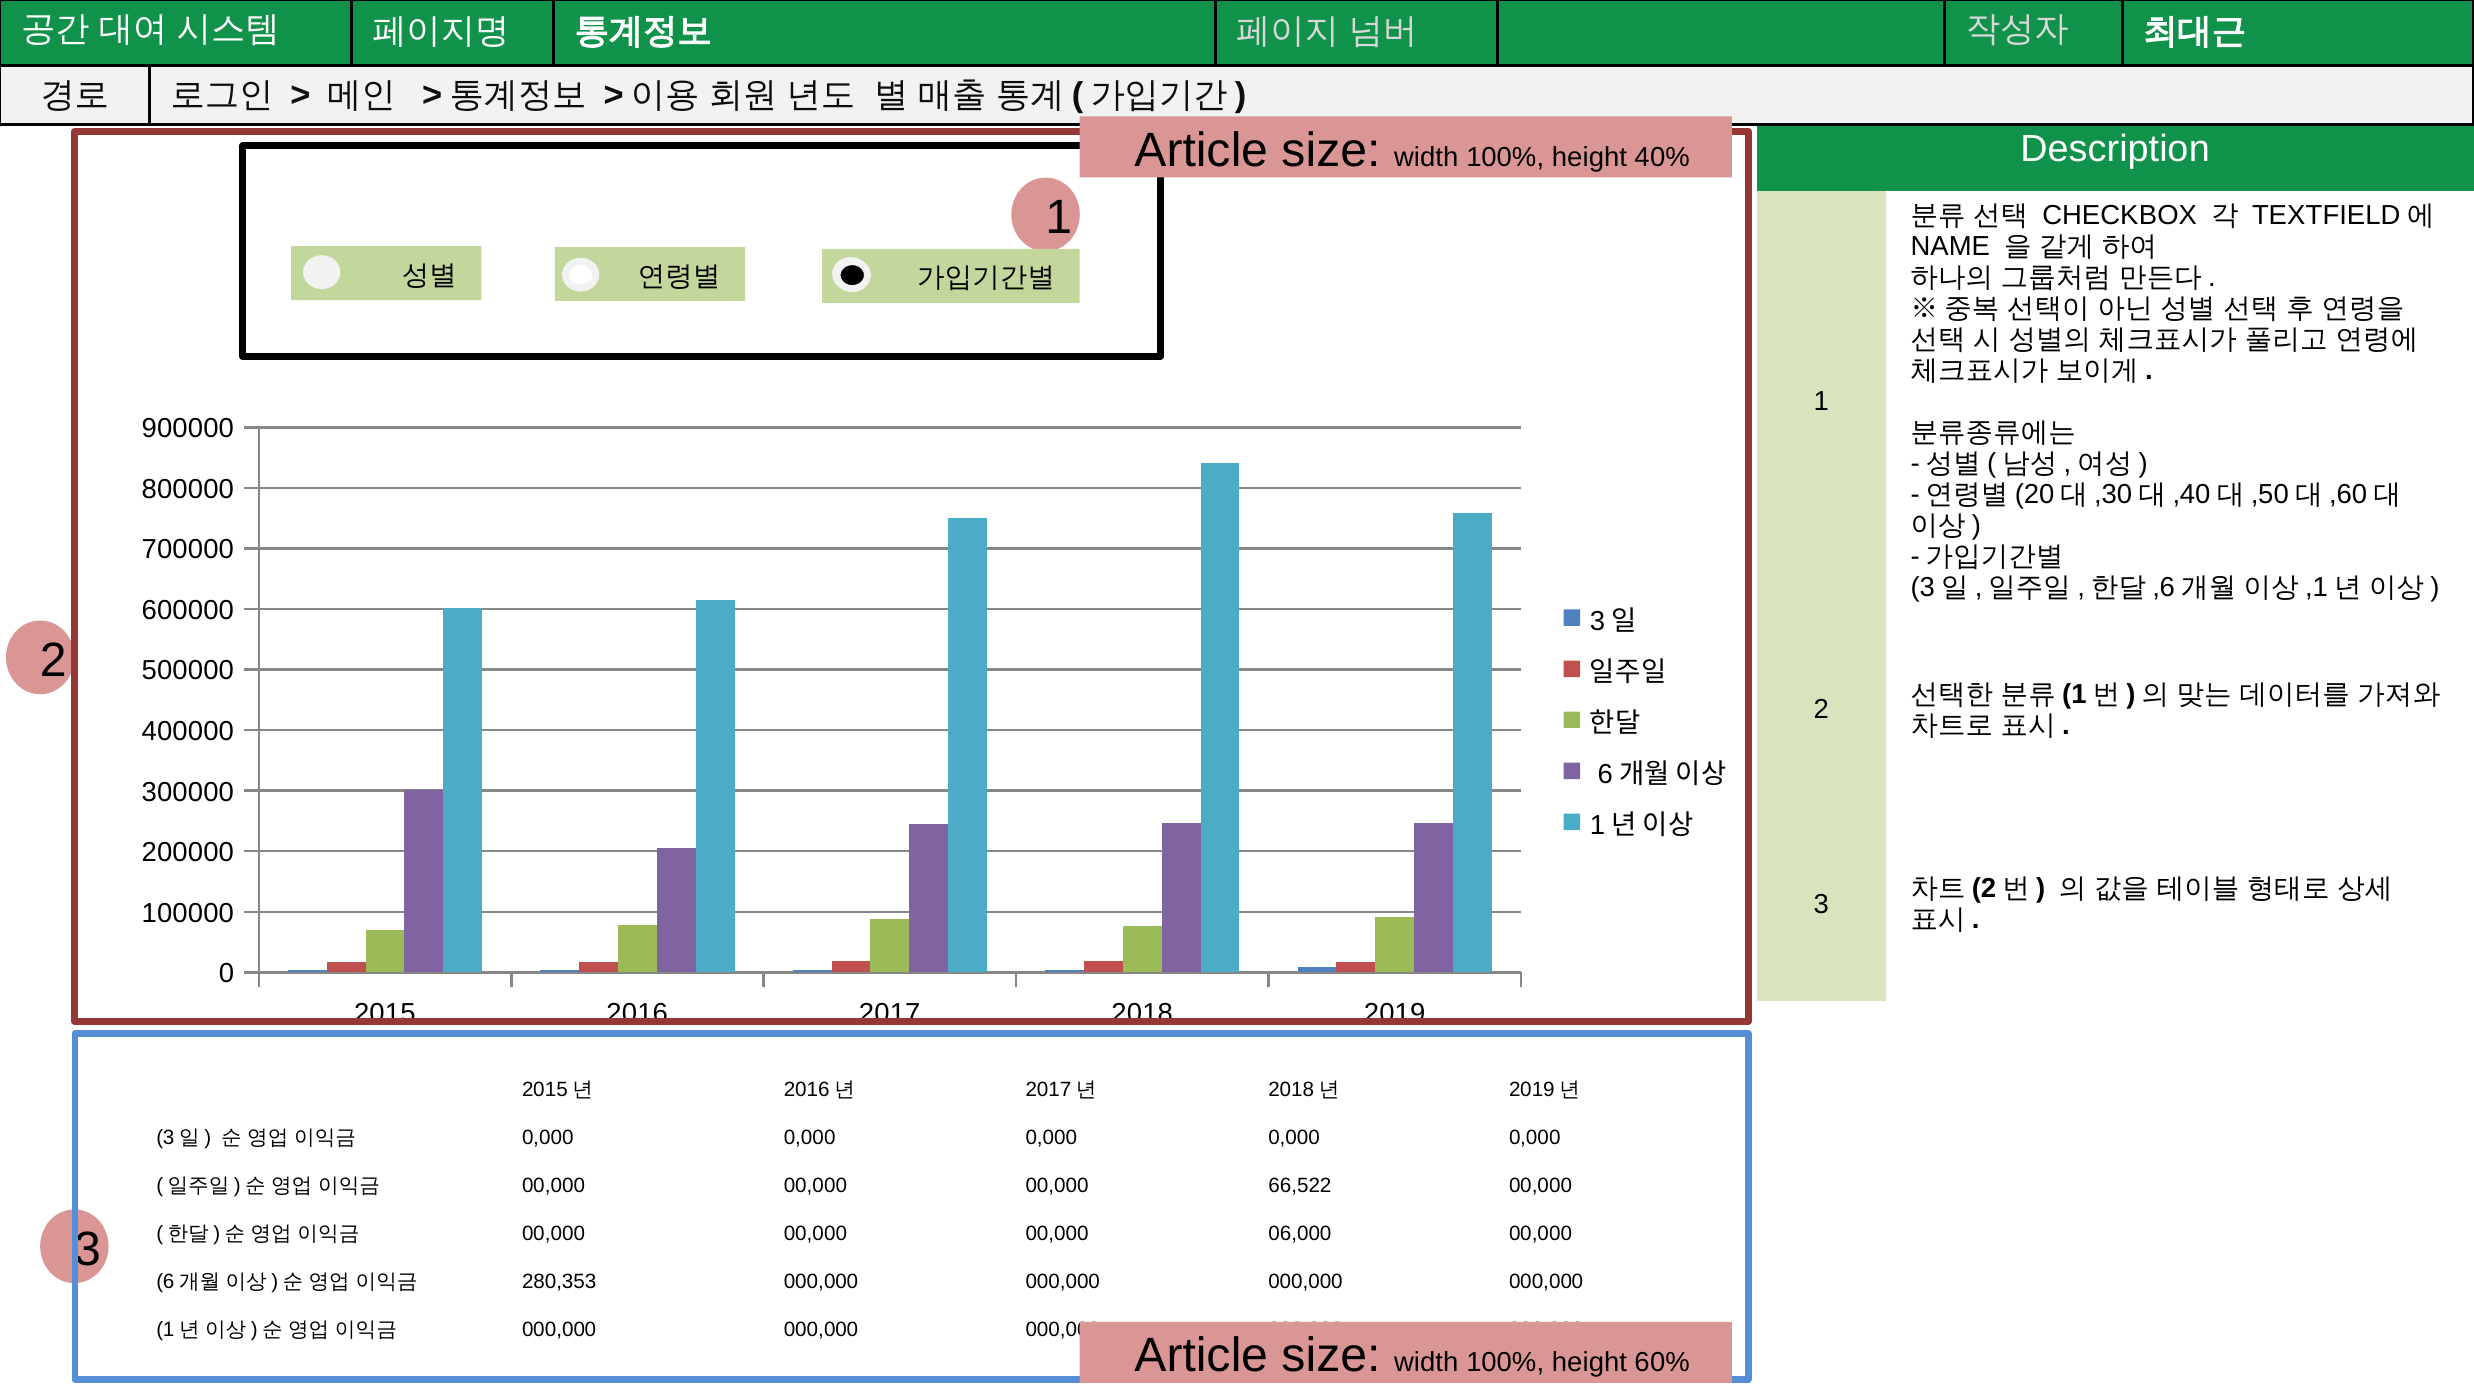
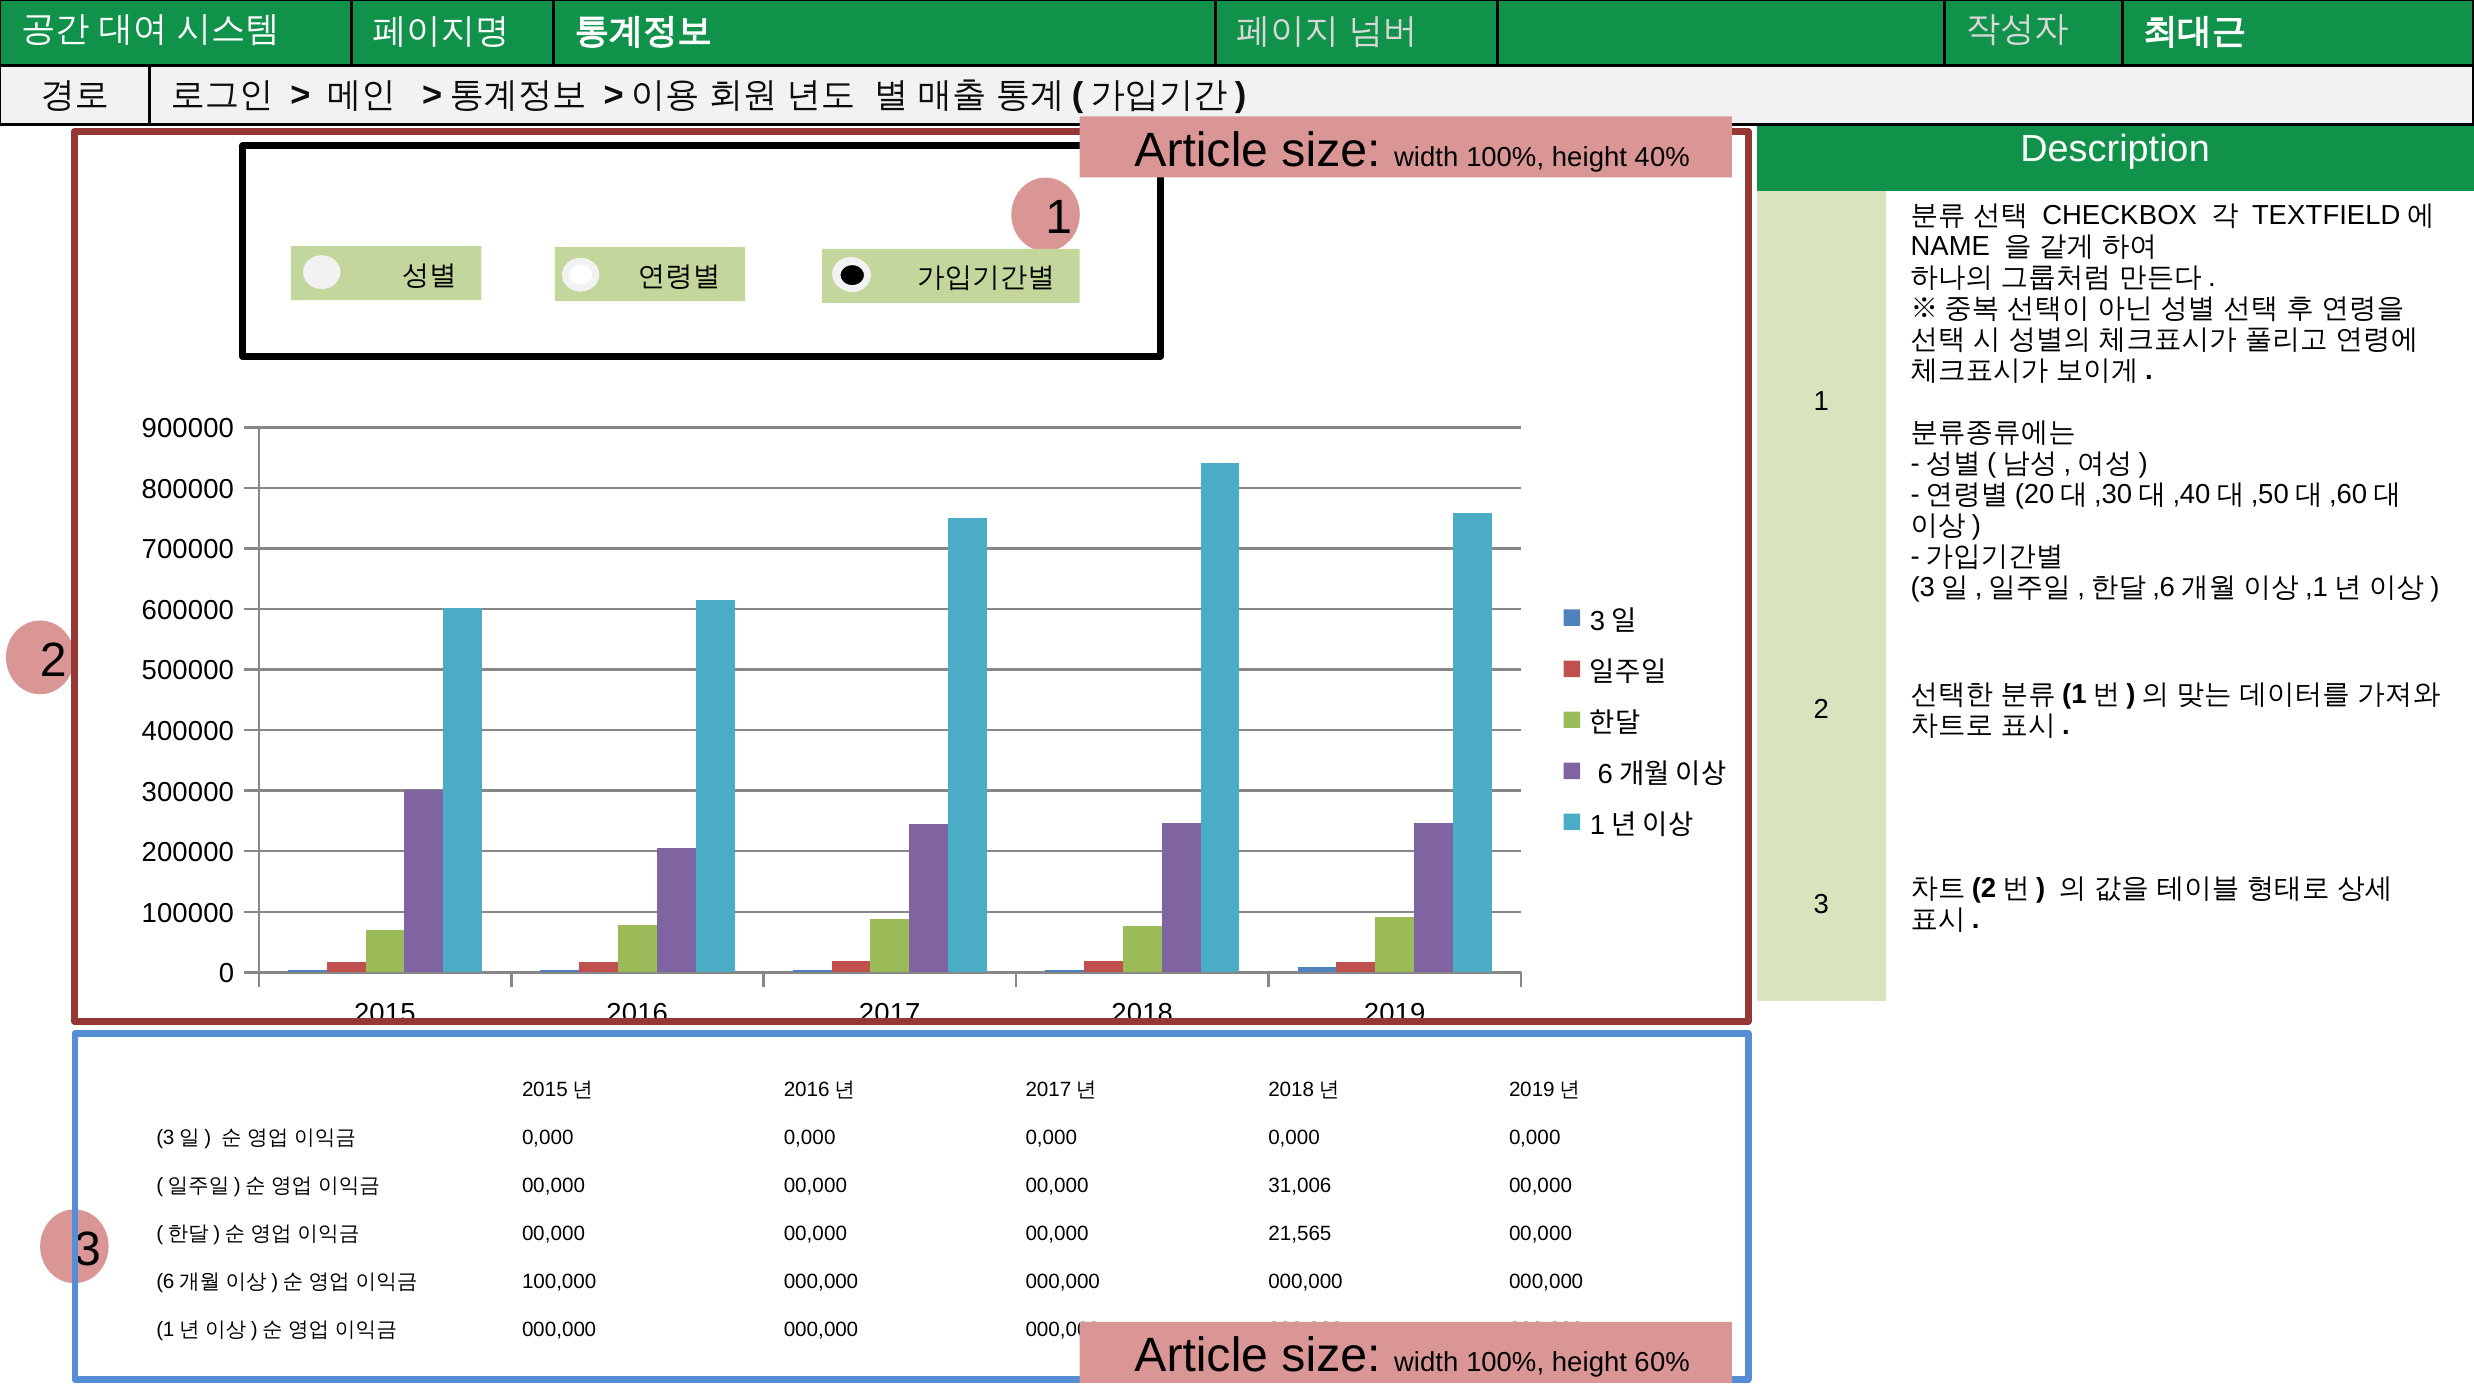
66,522: 66,522 -> 31,006 (1300, 1185)
06,000: 06,000 -> 21,565 (1300, 1233)
280,353: 280,353 -> 100,000 (559, 1282)
